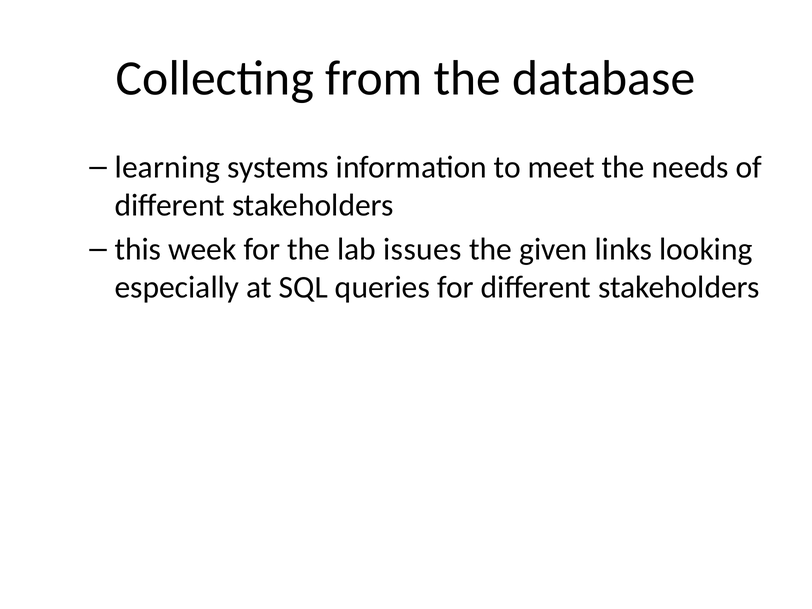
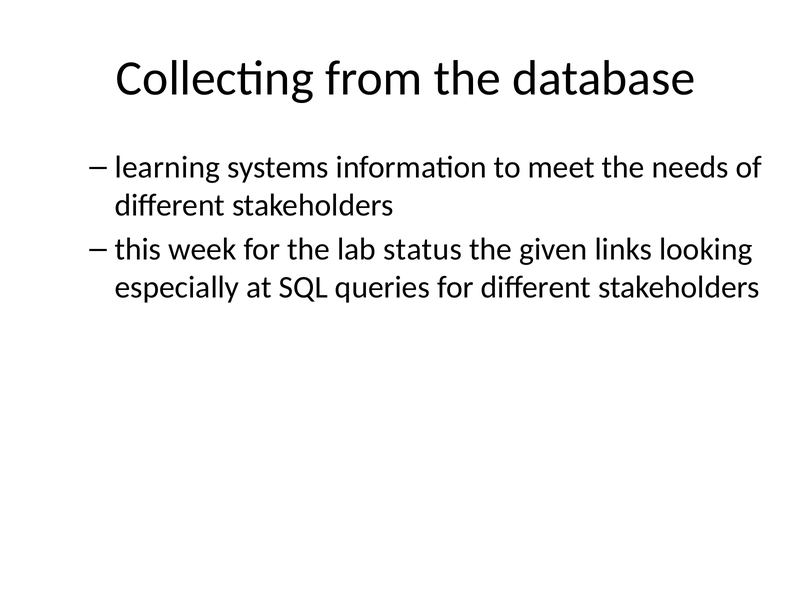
issues: issues -> status (423, 249)
